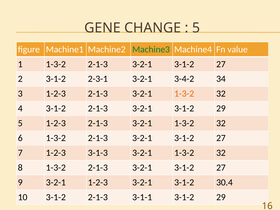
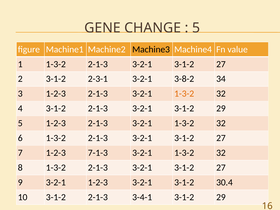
Machine3 colour: green -> black (151, 49)
3-4-2: 3-4-2 -> 3-8-2 (184, 79)
3-1-3: 3-1-3 -> 7-1-3 (98, 153)
3-1-1: 3-1-1 -> 3-4-1 (142, 197)
